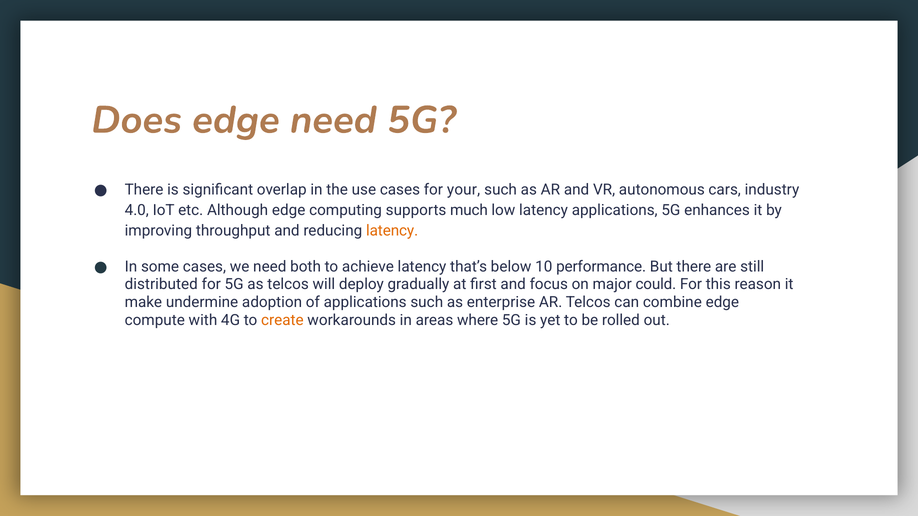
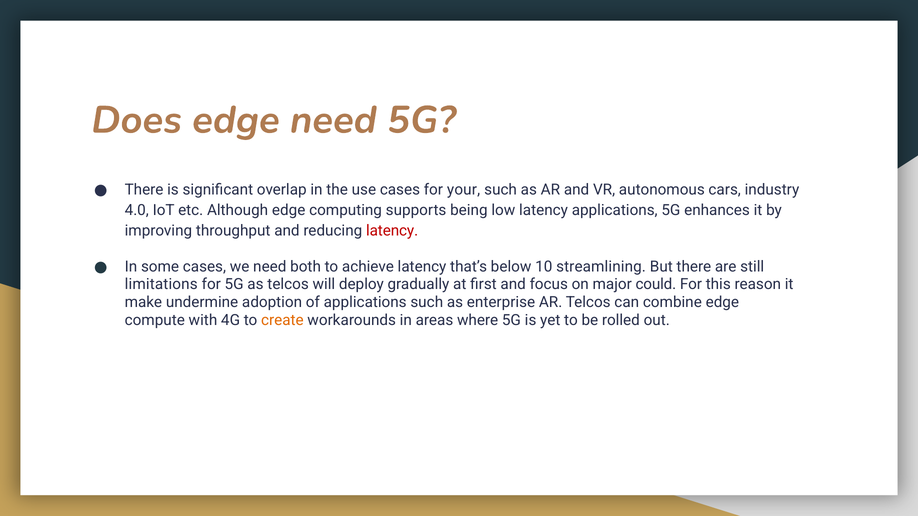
much: much -> being (469, 210)
latency colour: orange -> red (392, 231)
performance: performance -> streamlining (601, 267)
distributed: distributed -> limitations (161, 285)
